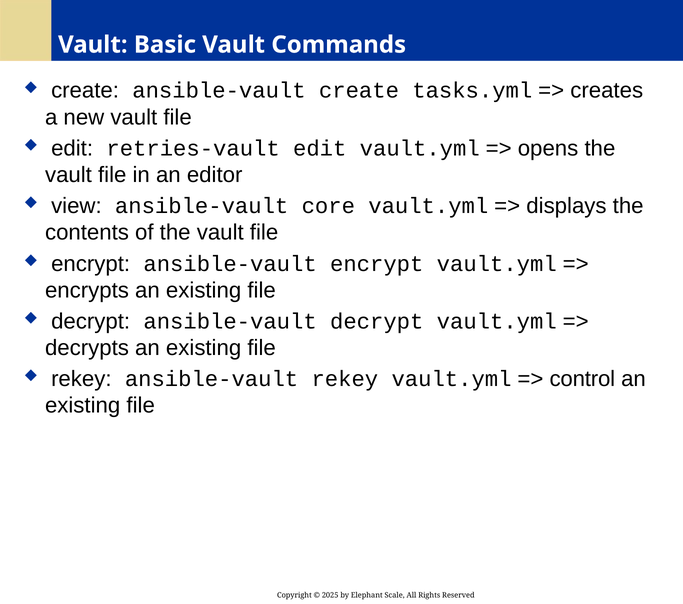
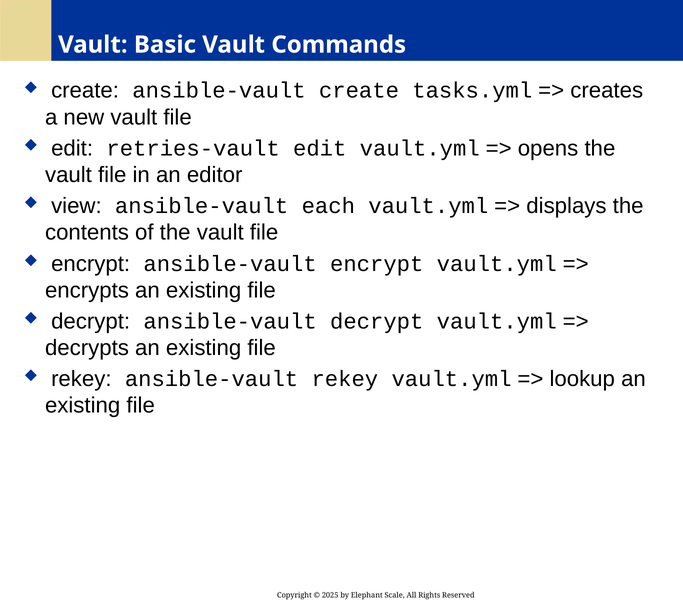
core: core -> each (328, 206)
control: control -> lookup (582, 379)
